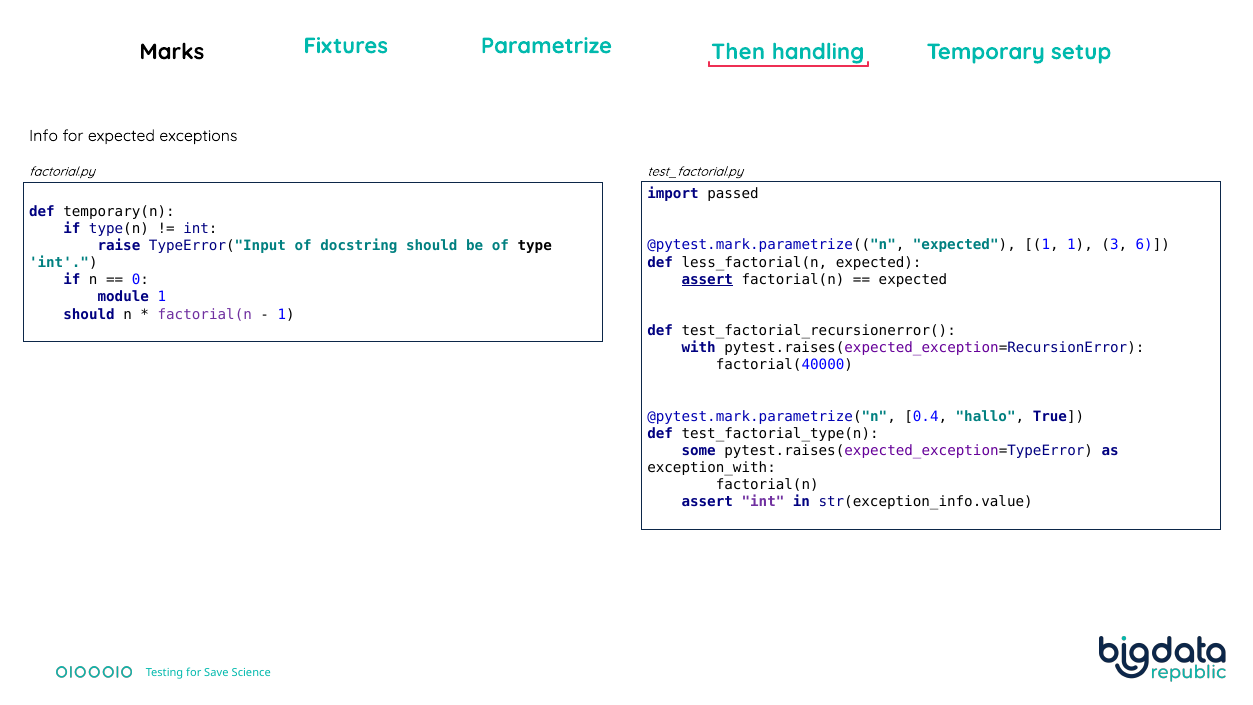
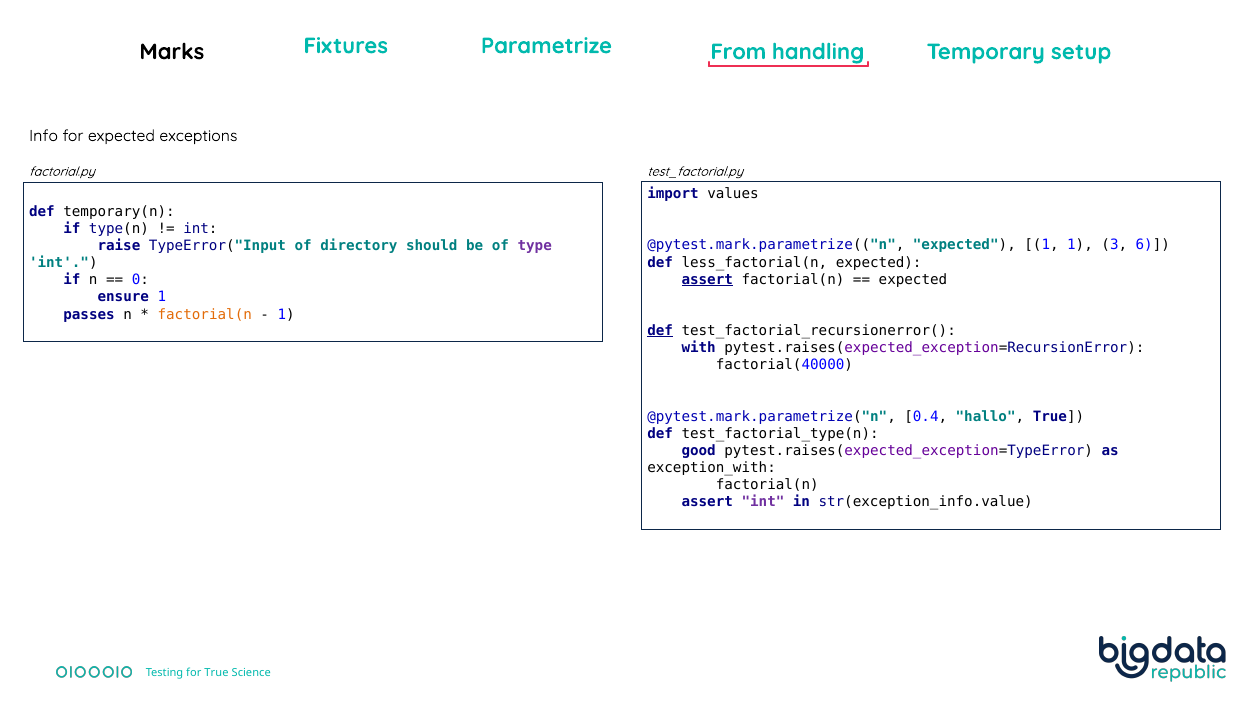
Then: Then -> From (738, 52)
passed: passed -> values (733, 194)
docstring: docstring -> directory (359, 246)
type colour: black -> purple (535, 246)
module: module -> ensure (123, 297)
should: should -> passes (89, 314)
factorial(n colour: purple -> orange (205, 314)
def underline: none -> present (660, 331)
some: some -> good (699, 450)
for Save: Save -> True (216, 673)
